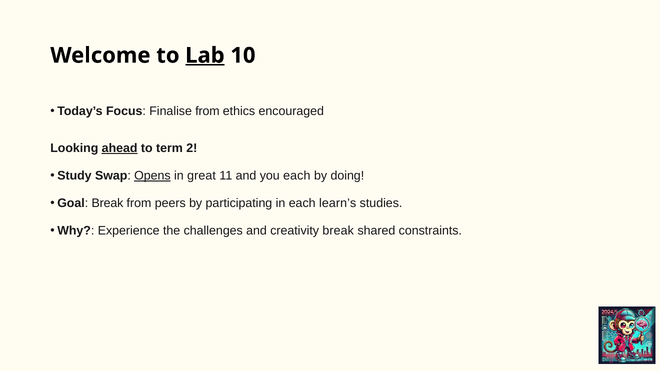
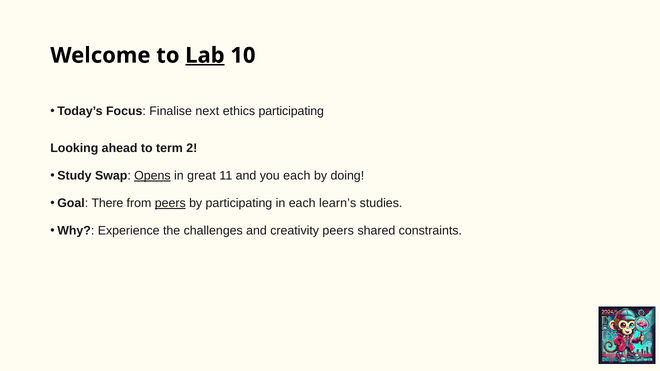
Finalise from: from -> next (207, 111)
ethics encouraged: encouraged -> participating (291, 111)
ahead underline: present -> none (120, 148)
Goal Break: Break -> There (107, 203)
peers underline: none -> present (170, 203)
creativity break: break -> peers (338, 231)
